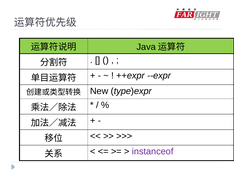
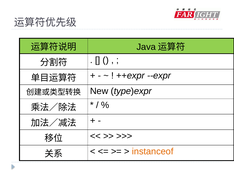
instanceof colour: purple -> orange (153, 152)
